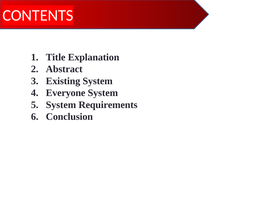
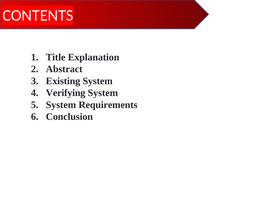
Everyone: Everyone -> Verifying (66, 93)
